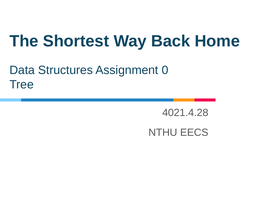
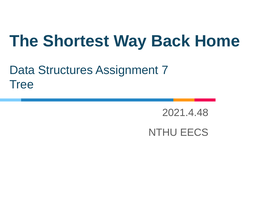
0: 0 -> 7 (165, 70)
4021.4.28: 4021.4.28 -> 2021.4.48 (185, 113)
